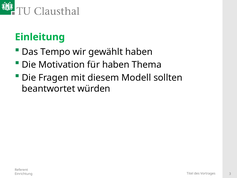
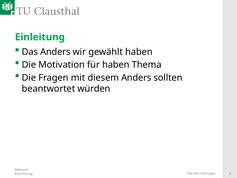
Das Tempo: Tempo -> Anders (55, 52)
diesem Modell: Modell -> Anders (136, 78)
